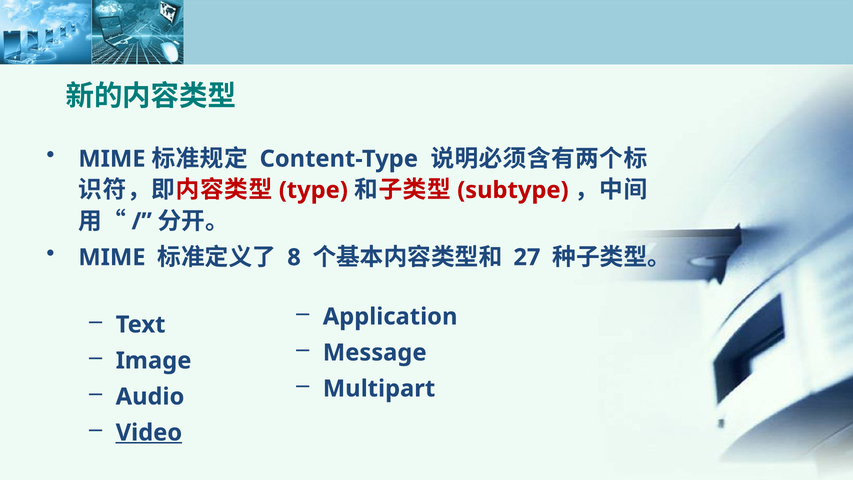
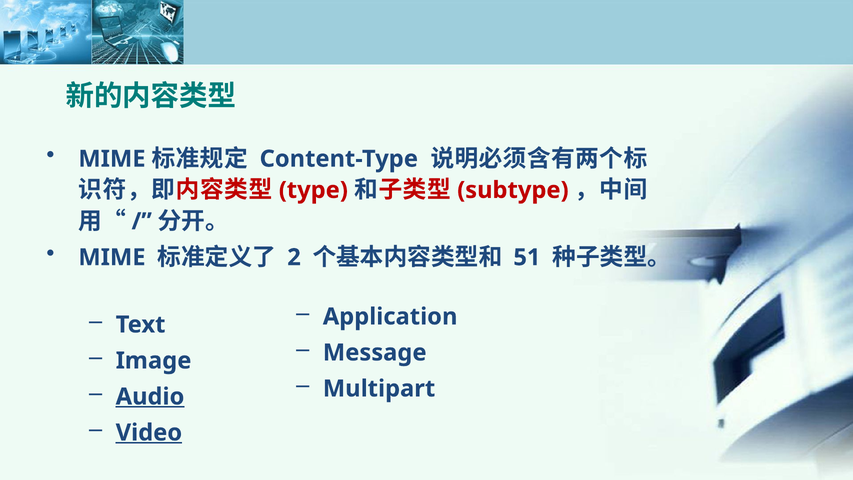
8: 8 -> 2 (294, 257)
27: 27 -> 51 (527, 257)
Audio underline: none -> present (150, 397)
